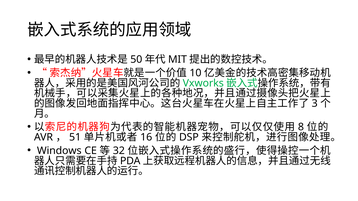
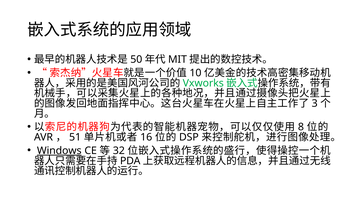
Windows underline: none -> present (59, 151)
